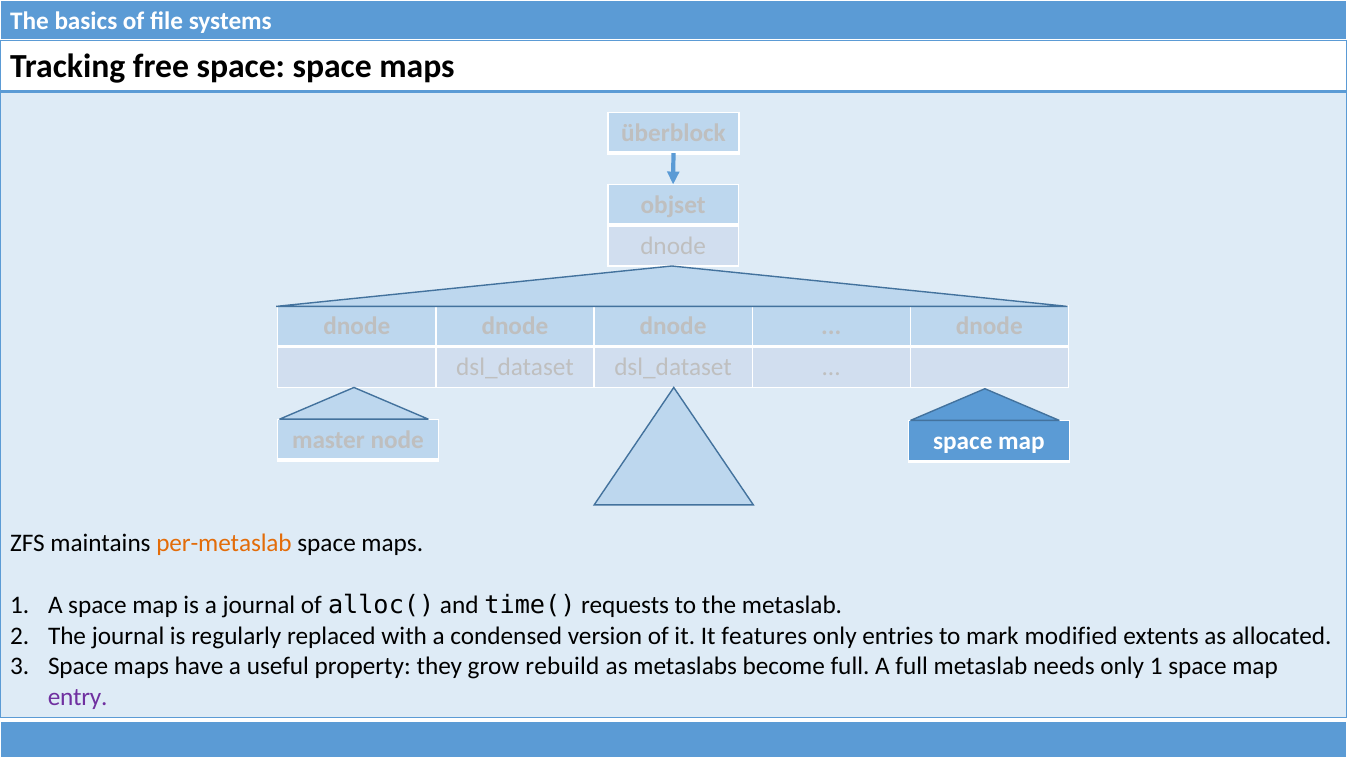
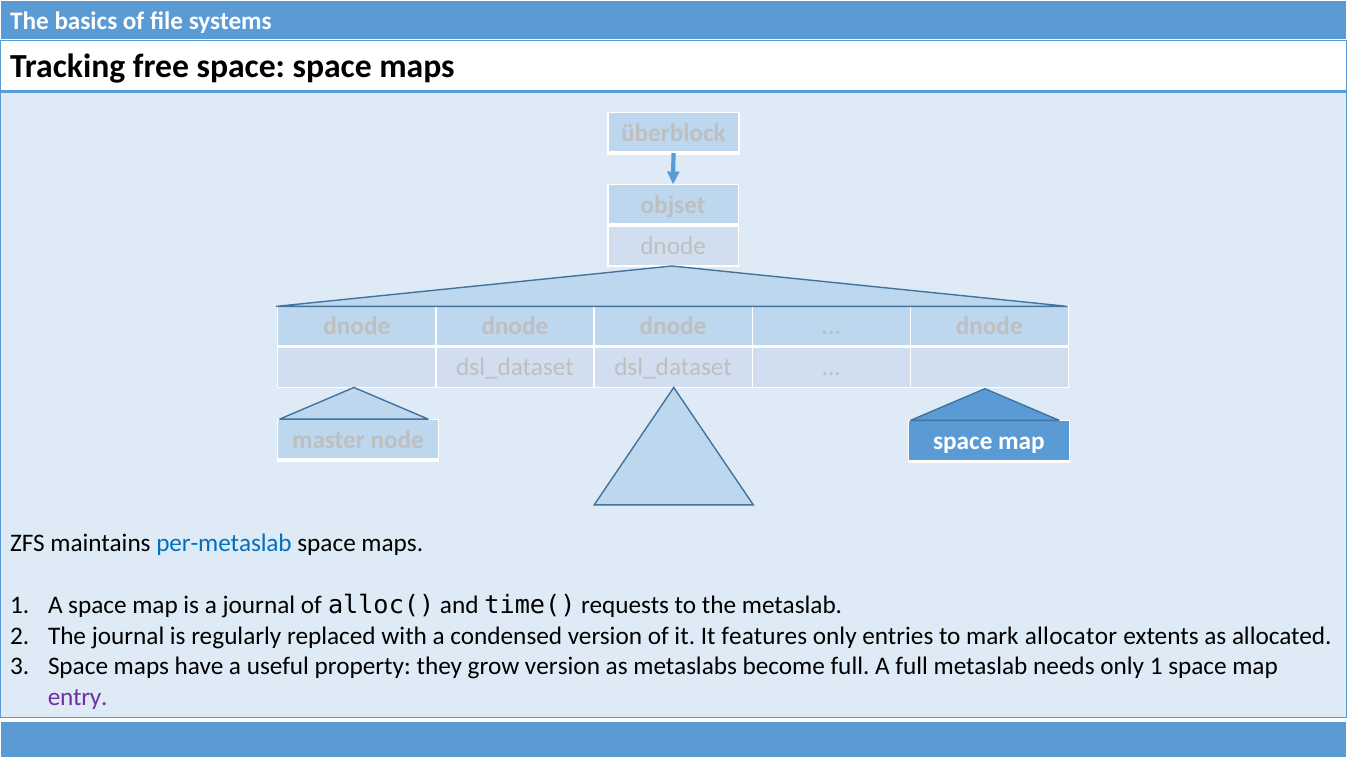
per-metaslab colour: orange -> blue (224, 544)
modified: modified -> allocator (1071, 636)
grow rebuild: rebuild -> version (562, 667)
